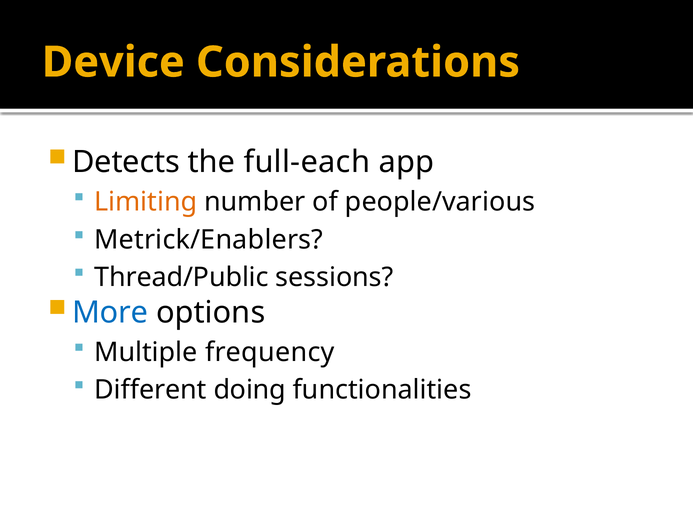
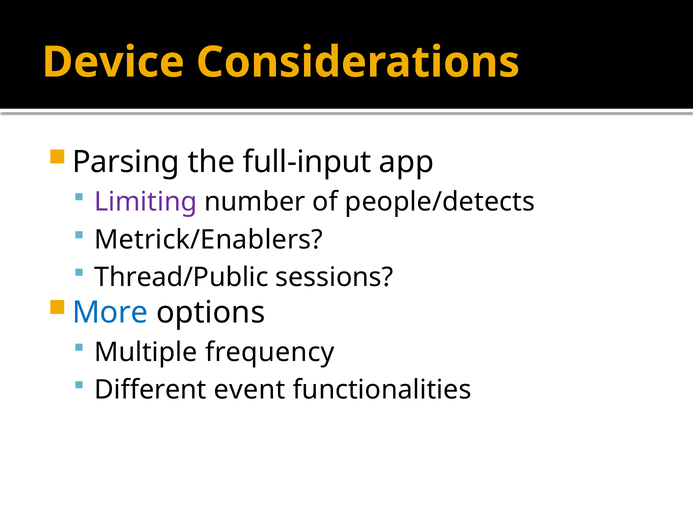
Detects: Detects -> Parsing (126, 162)
full-each: full-each -> full-input (307, 162)
Limiting colour: orange -> purple (146, 202)
people/various: people/various -> people/detects (440, 202)
doing: doing -> event (250, 390)
